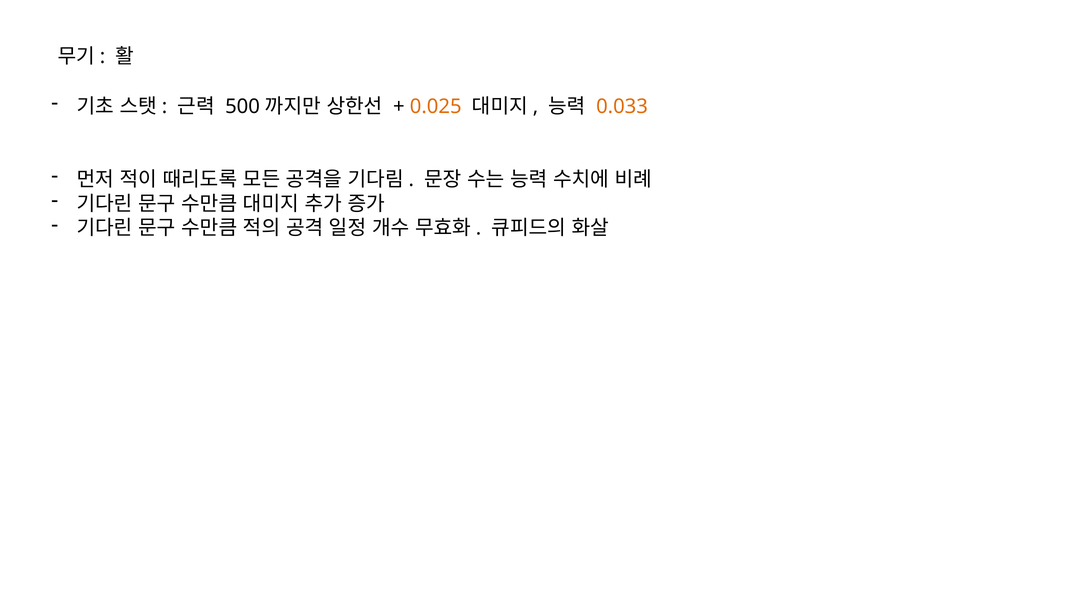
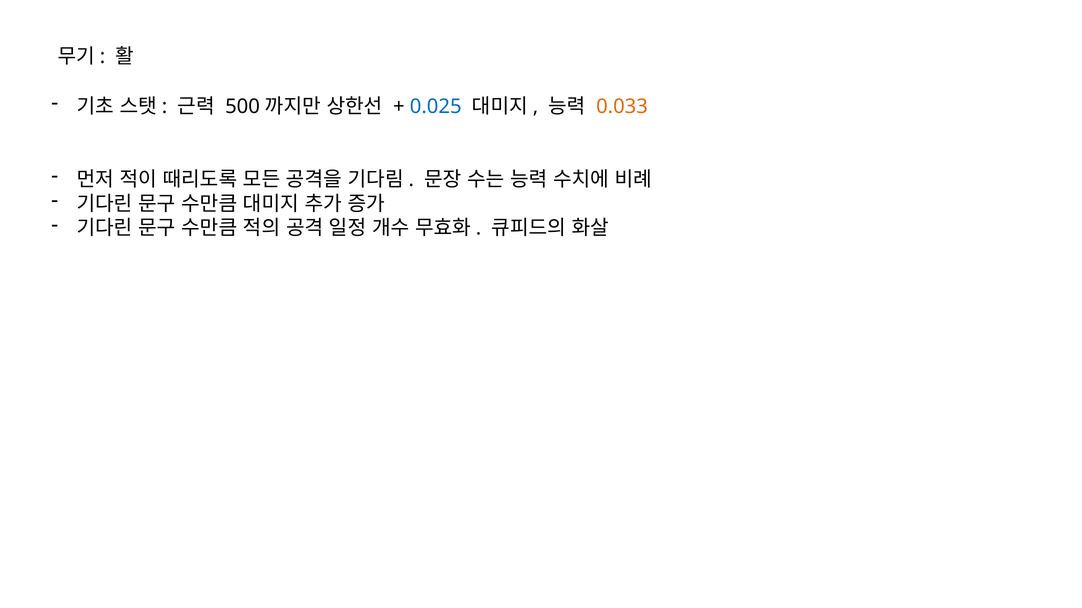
0.025 colour: orange -> blue (436, 107)
